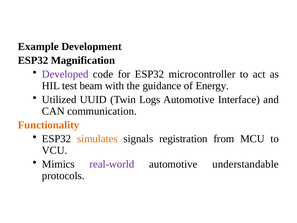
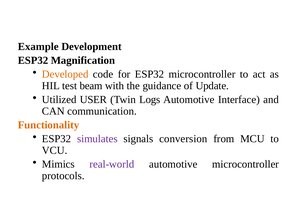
Developed colour: purple -> orange (65, 74)
Energy: Energy -> Update (212, 86)
UUID: UUID -> USER (93, 100)
simulates colour: orange -> purple (97, 139)
registration: registration -> conversion (183, 139)
automotive understandable: understandable -> microcontroller (246, 164)
